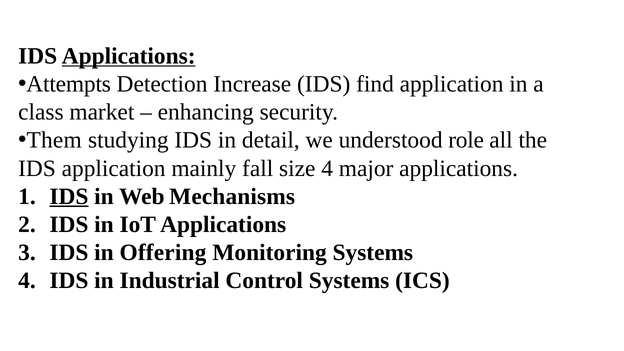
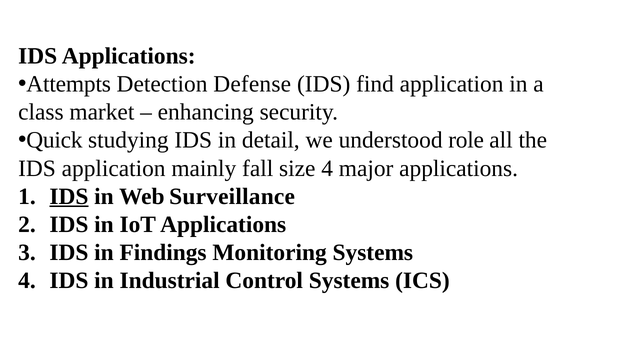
Applications underline: present -> none (129, 56)
Increase: Increase -> Defense (252, 84)
Them: Them -> Quick (54, 140)
Mechanisms: Mechanisms -> Surveillance (232, 196)
Offering: Offering -> Findings (163, 253)
